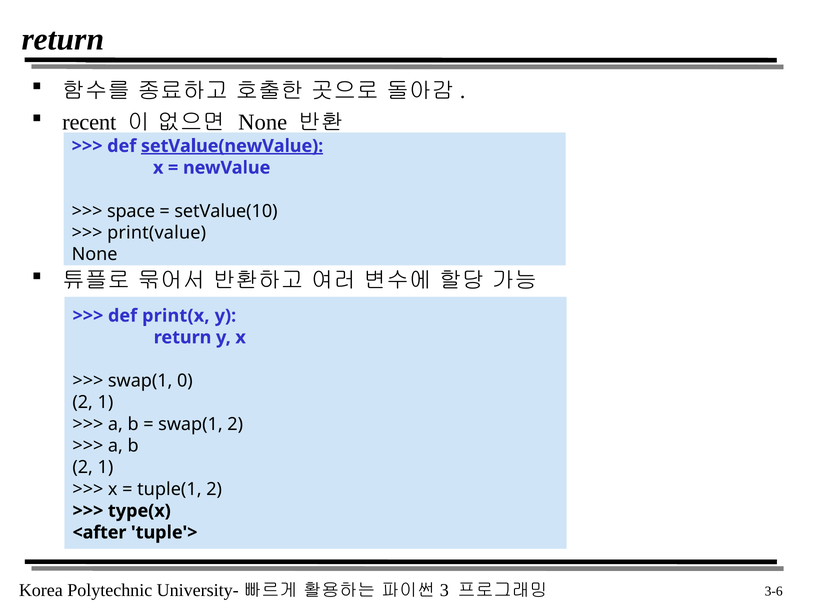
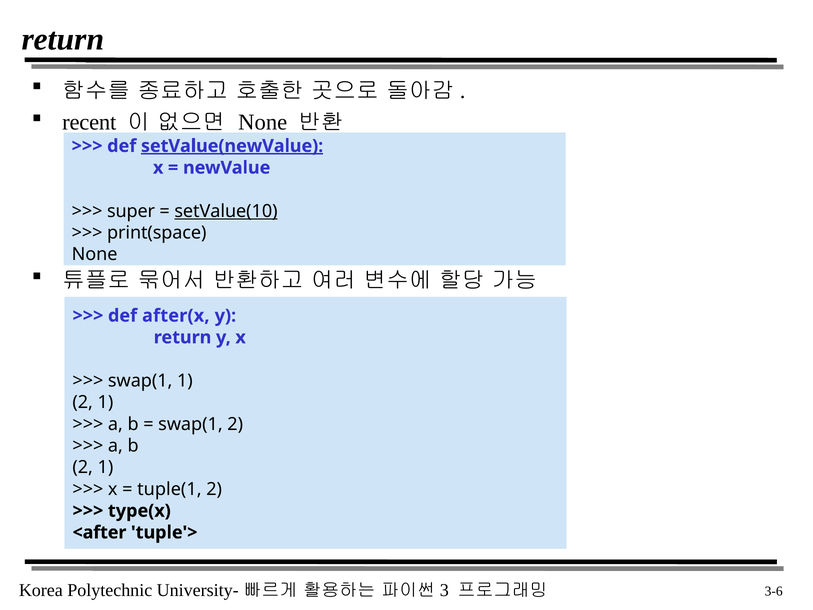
space: space -> super (131, 211)
setValue(10 underline: none -> present (226, 211)
print(value: print(value -> print(space (157, 233)
print(x: print(x -> after(x (176, 316)
swap(1 0: 0 -> 1 (185, 381)
